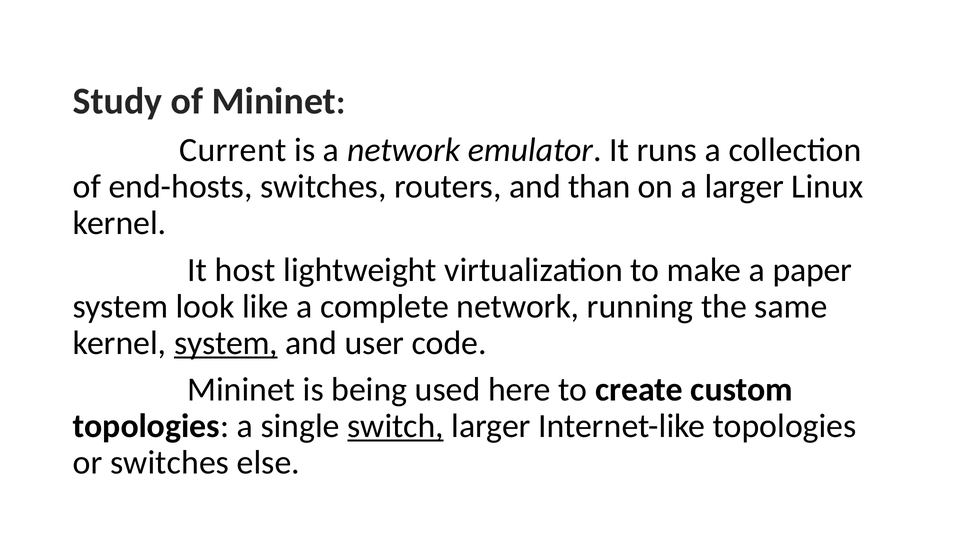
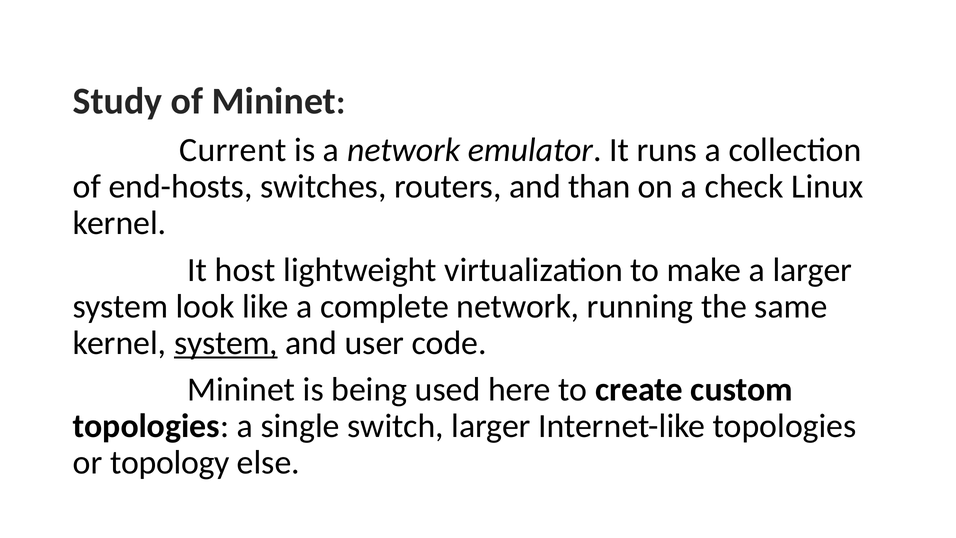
a larger: larger -> check (744, 187)
a paper: paper -> larger (812, 270)
switch underline: present -> none (395, 426)
or switches: switches -> topology (170, 462)
